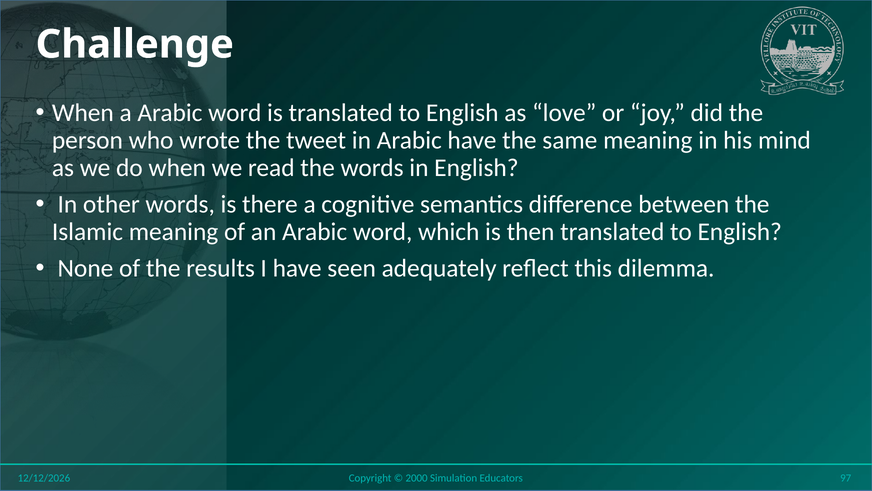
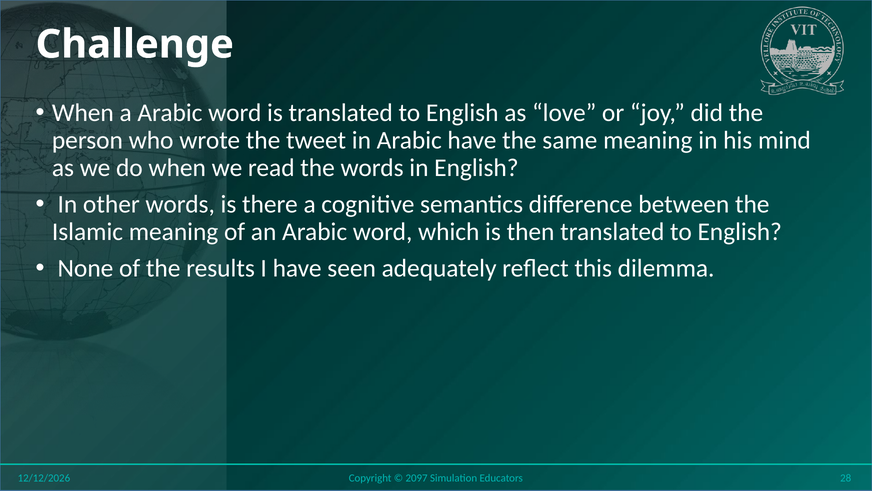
2000: 2000 -> 2097 (417, 478)
97: 97 -> 28 (846, 478)
